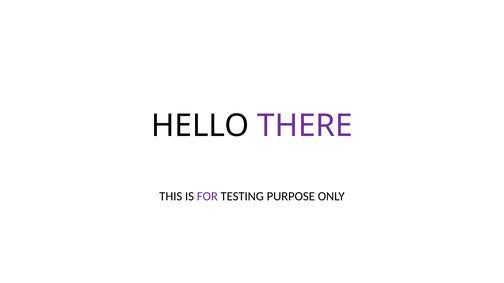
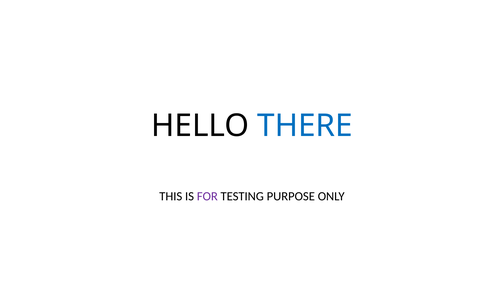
THERE colour: purple -> blue (305, 126)
